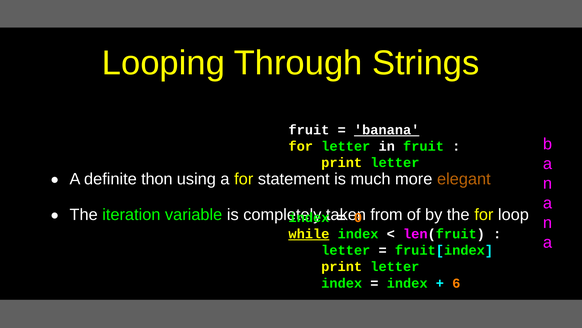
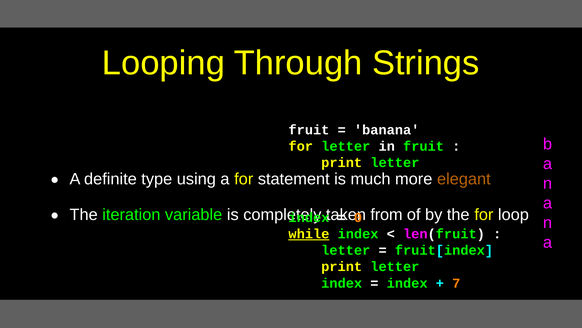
banana underline: present -> none (387, 130)
thon: thon -> type (157, 179)
6: 6 -> 7 (456, 283)
